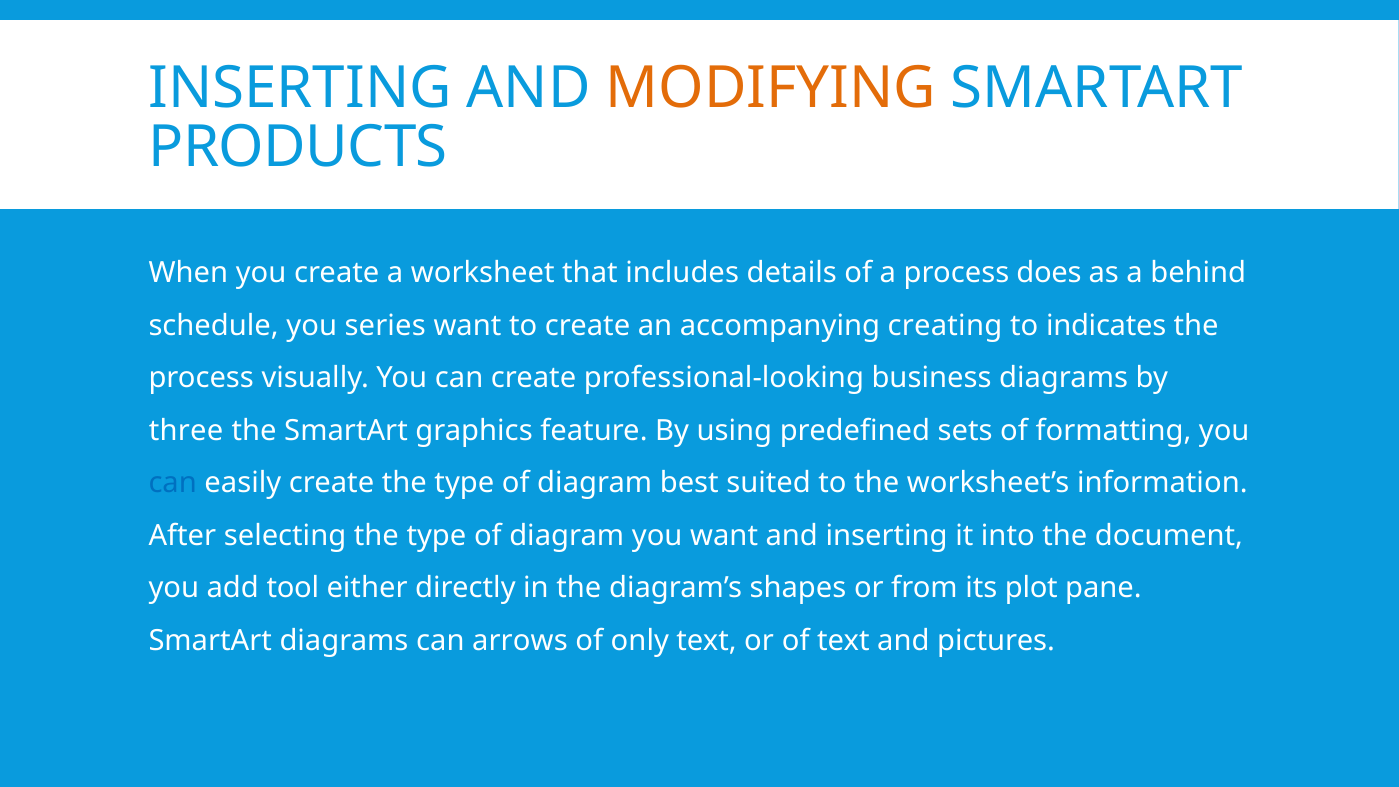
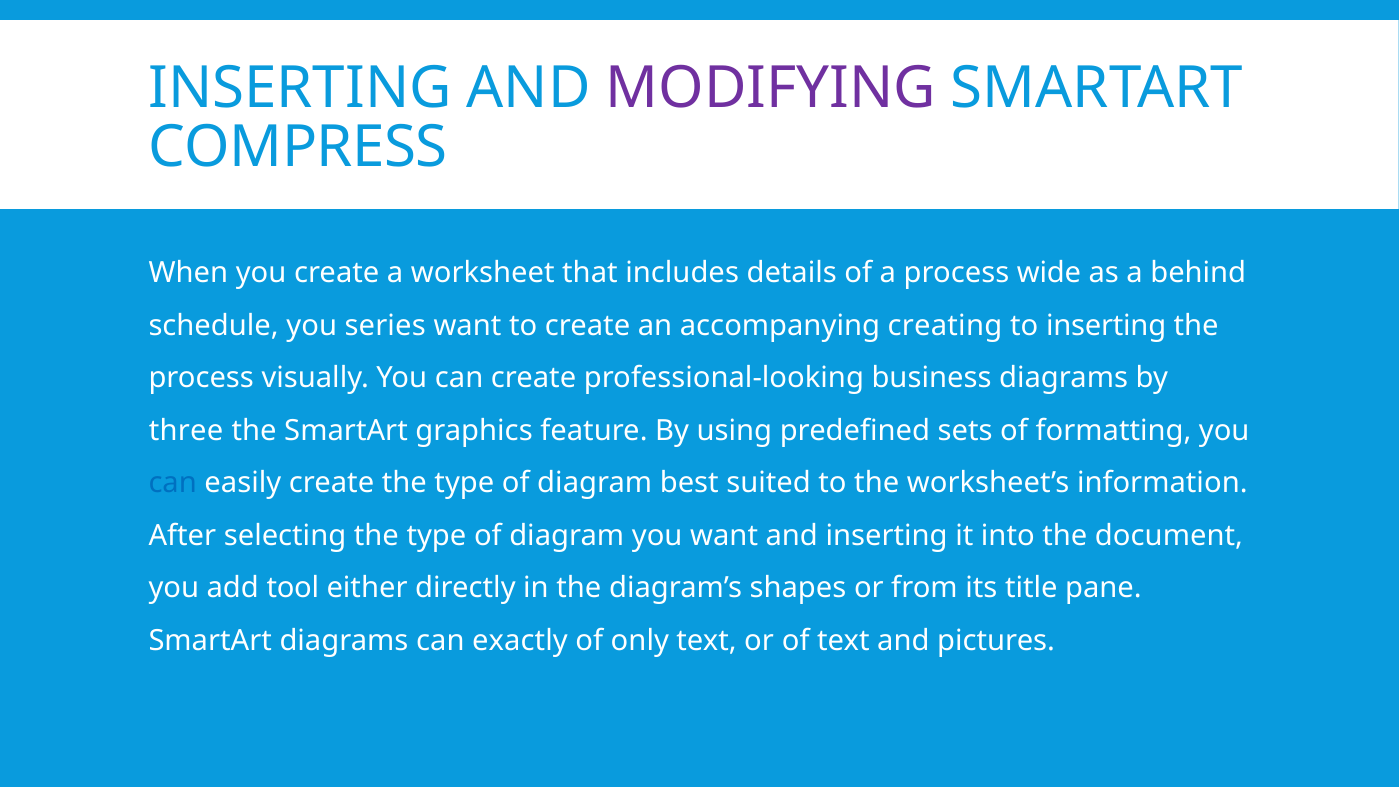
MODIFYING colour: orange -> purple (771, 88)
PRODUCTS: PRODUCTS -> COMPRESS (298, 147)
does: does -> wide (1049, 273)
to indicates: indicates -> inserting (1106, 326)
plot: plot -> title (1031, 588)
arrows: arrows -> exactly (520, 640)
